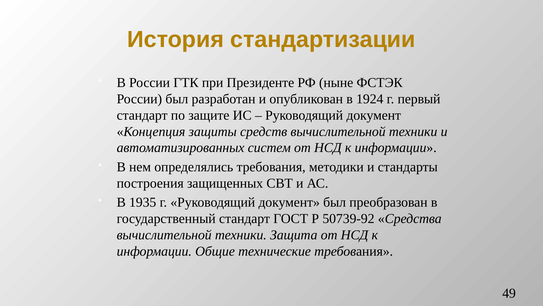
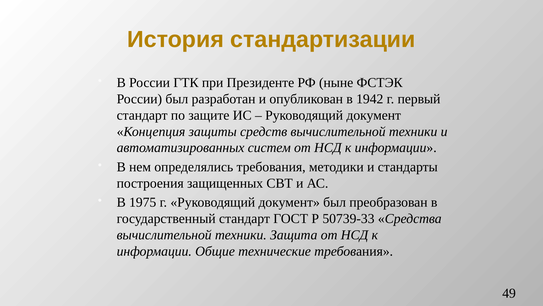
1924: 1924 -> 1942 (370, 99)
1935: 1935 -> 1975 (143, 202)
50739-92: 50739-92 -> 50739-33 (348, 218)
